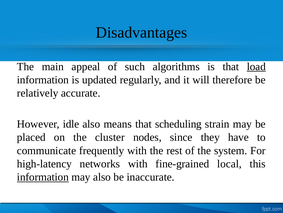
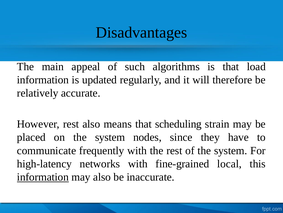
load underline: present -> none (256, 66)
However idle: idle -> rest (71, 124)
on the cluster: cluster -> system (110, 137)
